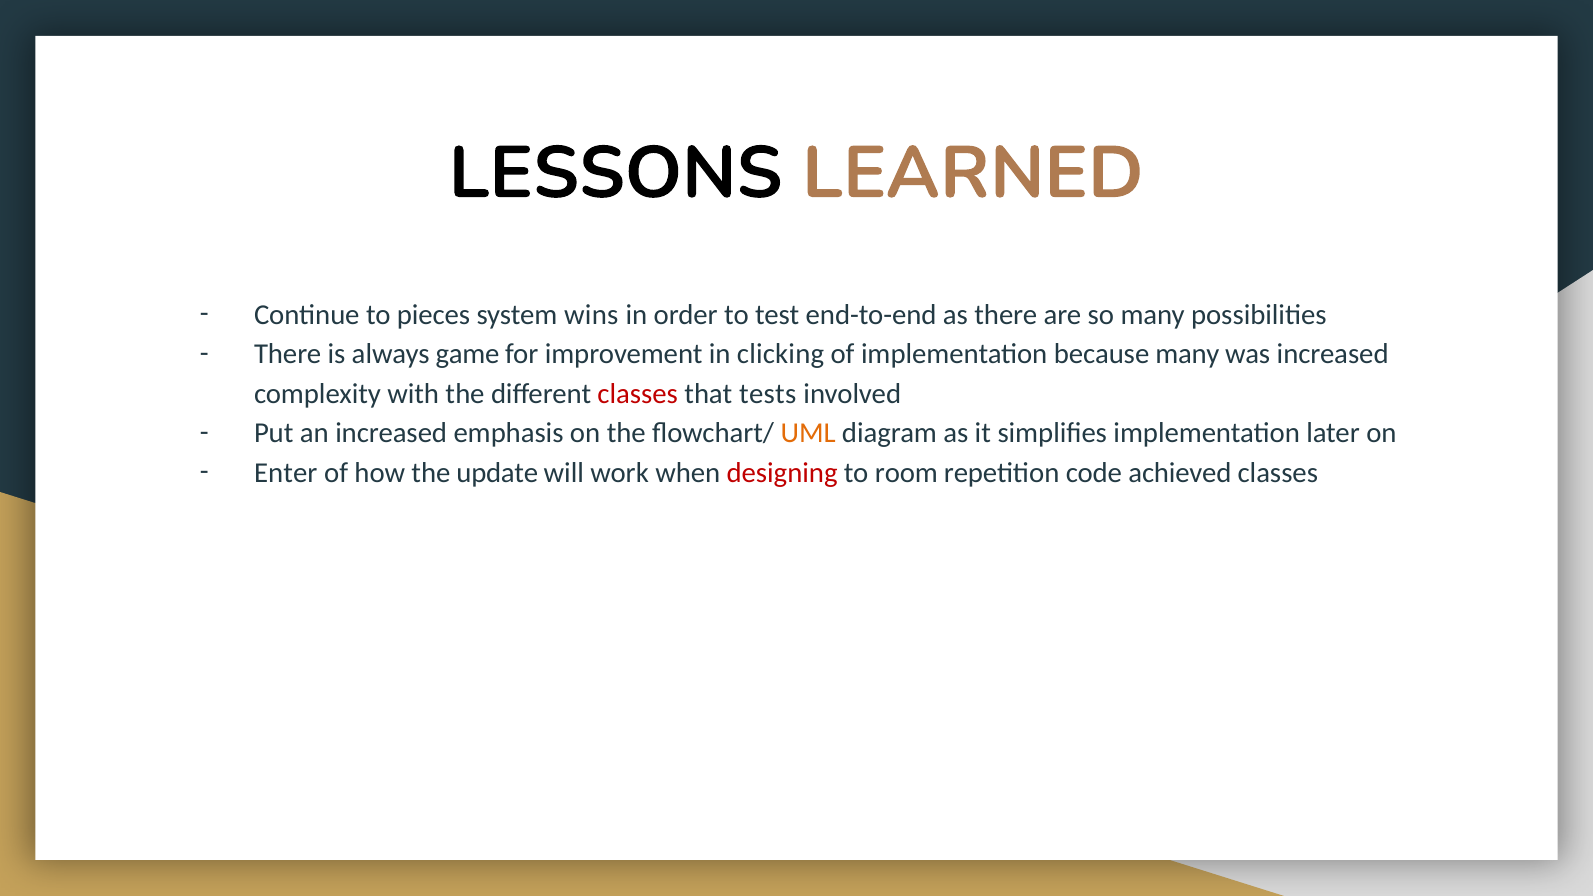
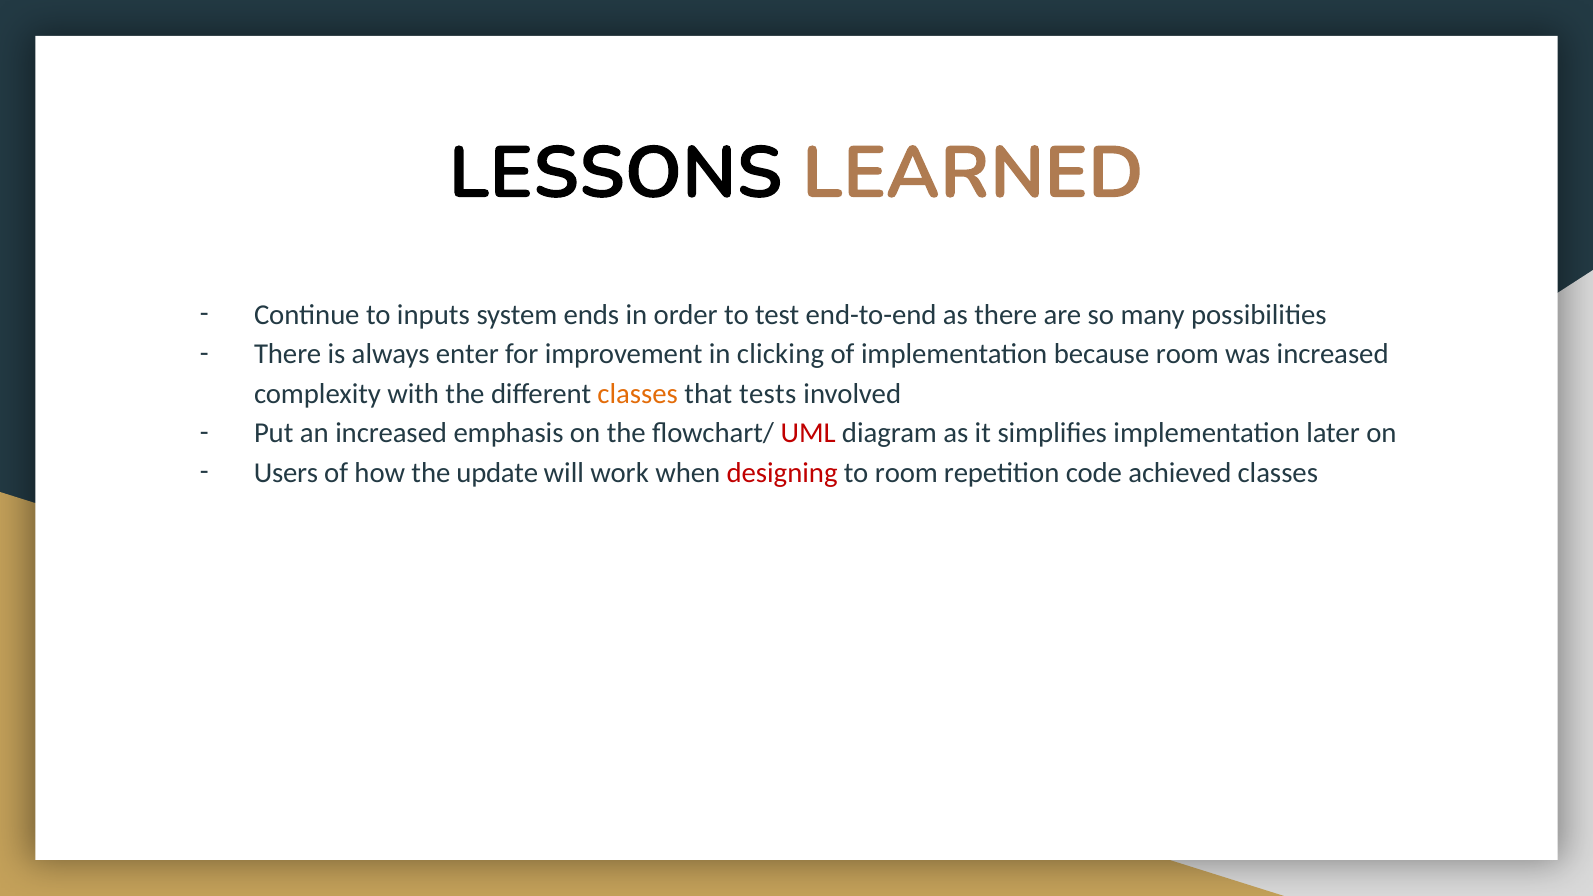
pieces: pieces -> inputs (433, 315)
wins: wins -> ends (591, 315)
game: game -> enter (467, 354)
because many: many -> room (1187, 354)
classes colour: red -> orange (638, 394)
UML colour: orange -> red (808, 433)
Enter: Enter -> Users (286, 473)
